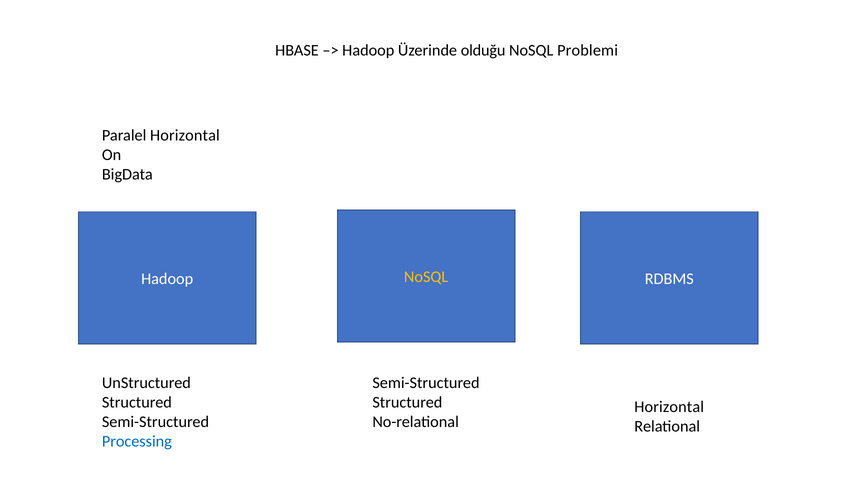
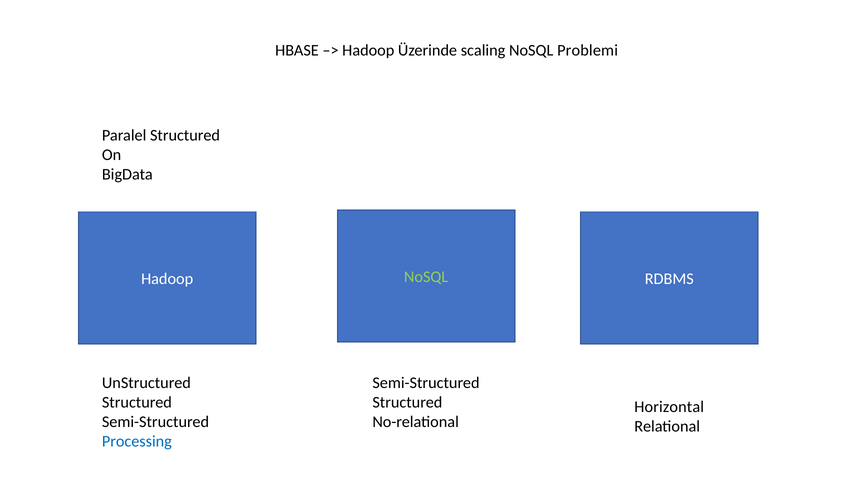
olduğu: olduğu -> scaling (483, 50)
Paralel Horizontal: Horizontal -> Structured (185, 135)
NoSQL colour: yellow -> light green (426, 277)
